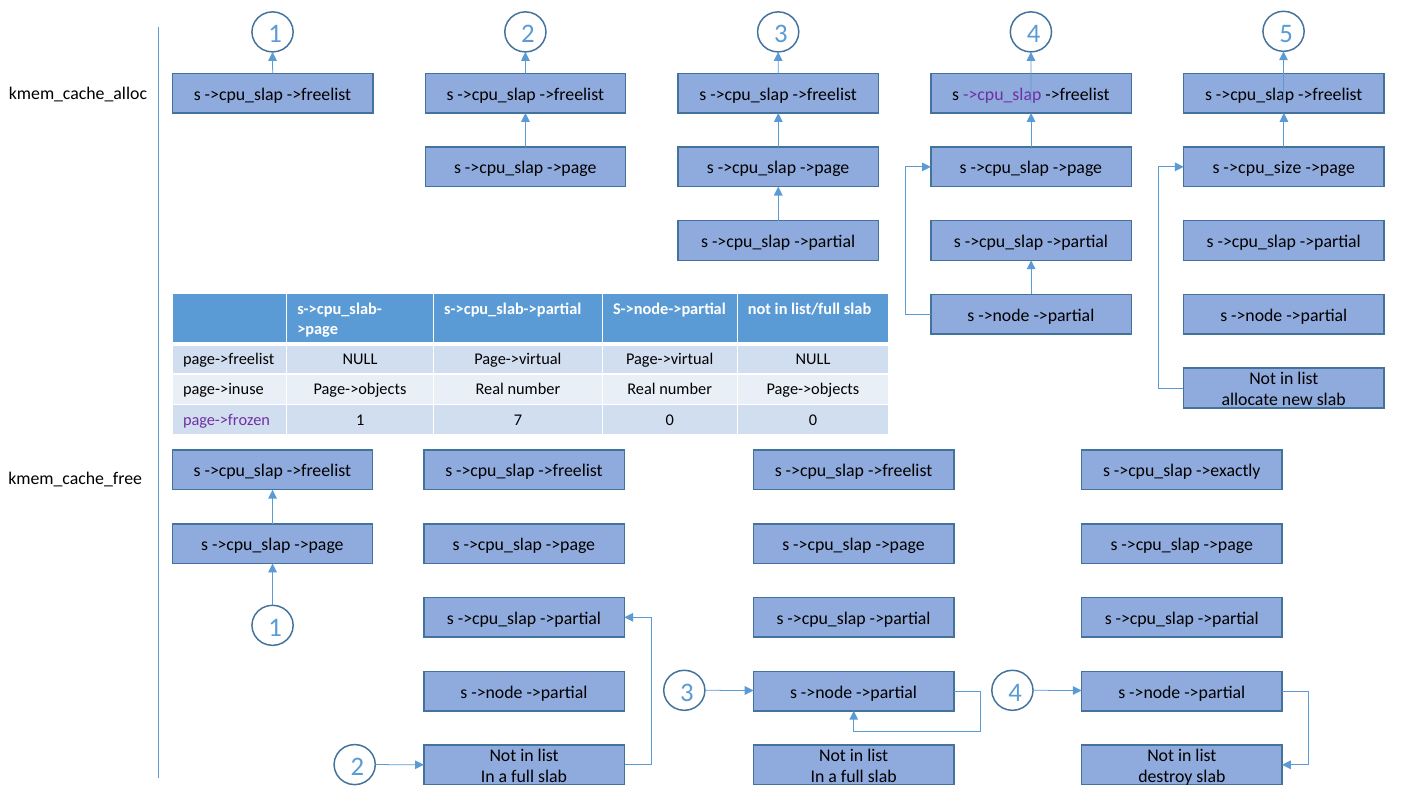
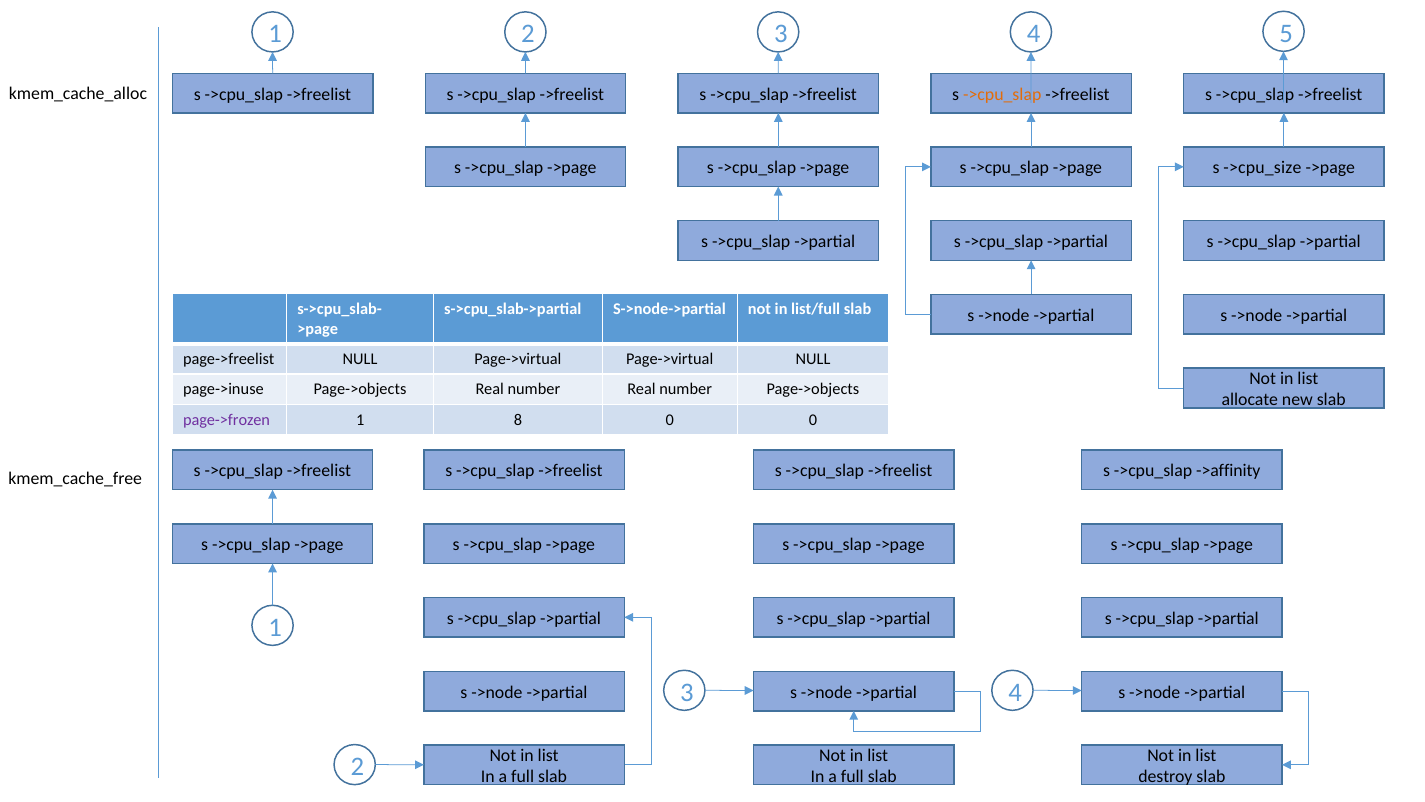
->cpu_slap colour: purple -> orange (1002, 94)
7: 7 -> 8 (518, 420)
->exactly: ->exactly -> ->affinity (1228, 471)
